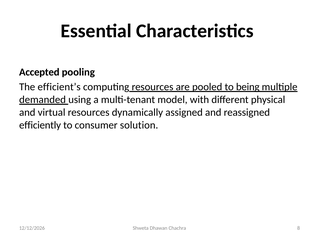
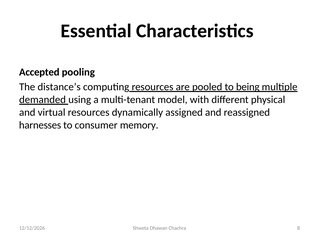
efficient’s: efficient’s -> distance’s (59, 87)
efficiently: efficiently -> harnesses (40, 125)
solution: solution -> memory (139, 125)
